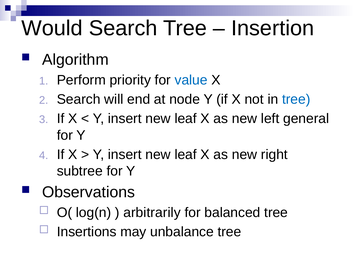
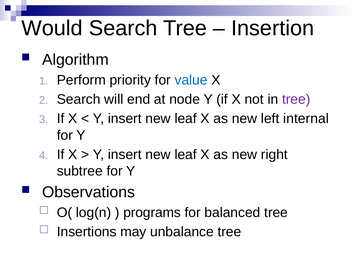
tree colour: blue -> purple (296, 99)
general: general -> internal (306, 119)
arbitrarily: arbitrarily -> programs (152, 213)
